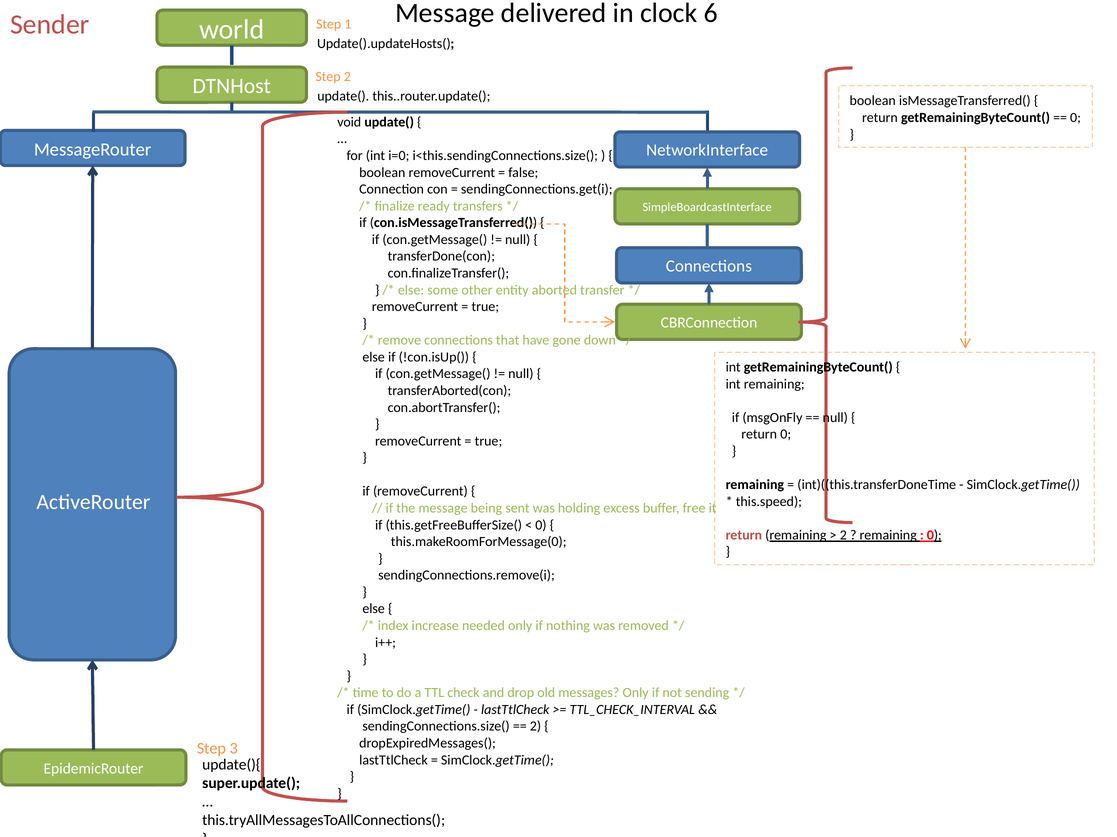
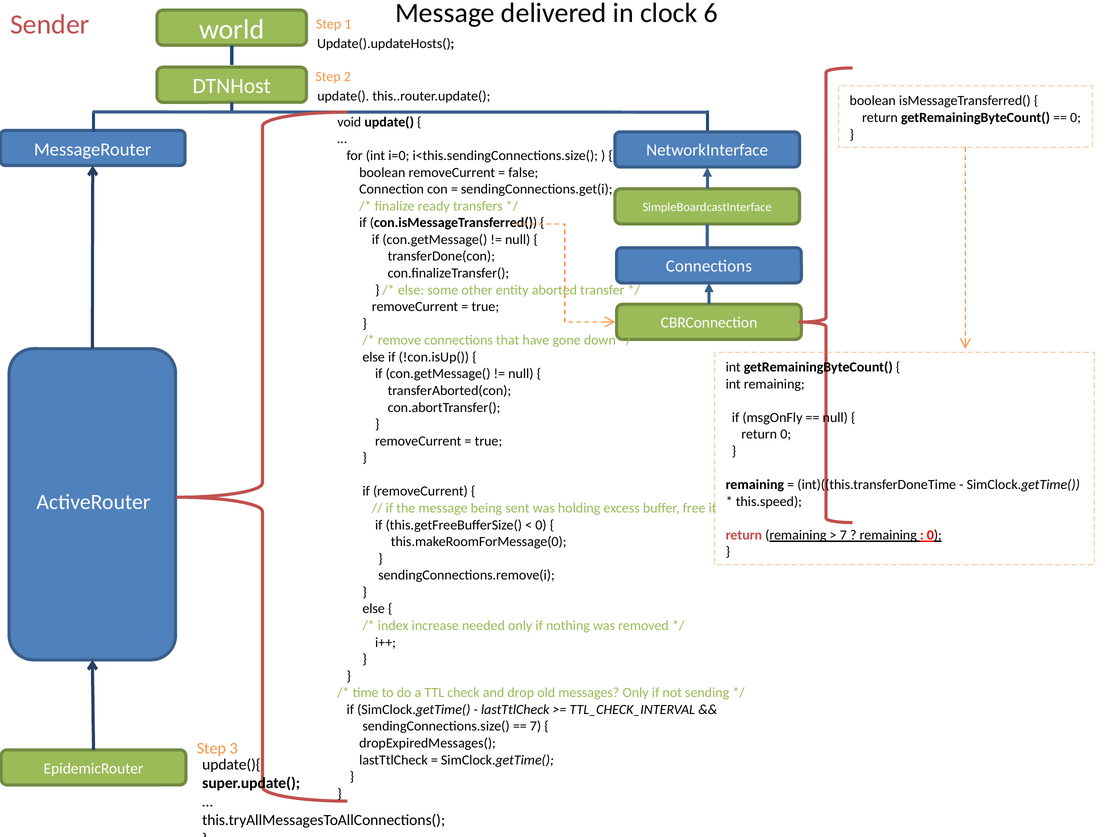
2: 2 -> 7 (843, 536)
2: 2 -> 7 (536, 727)
